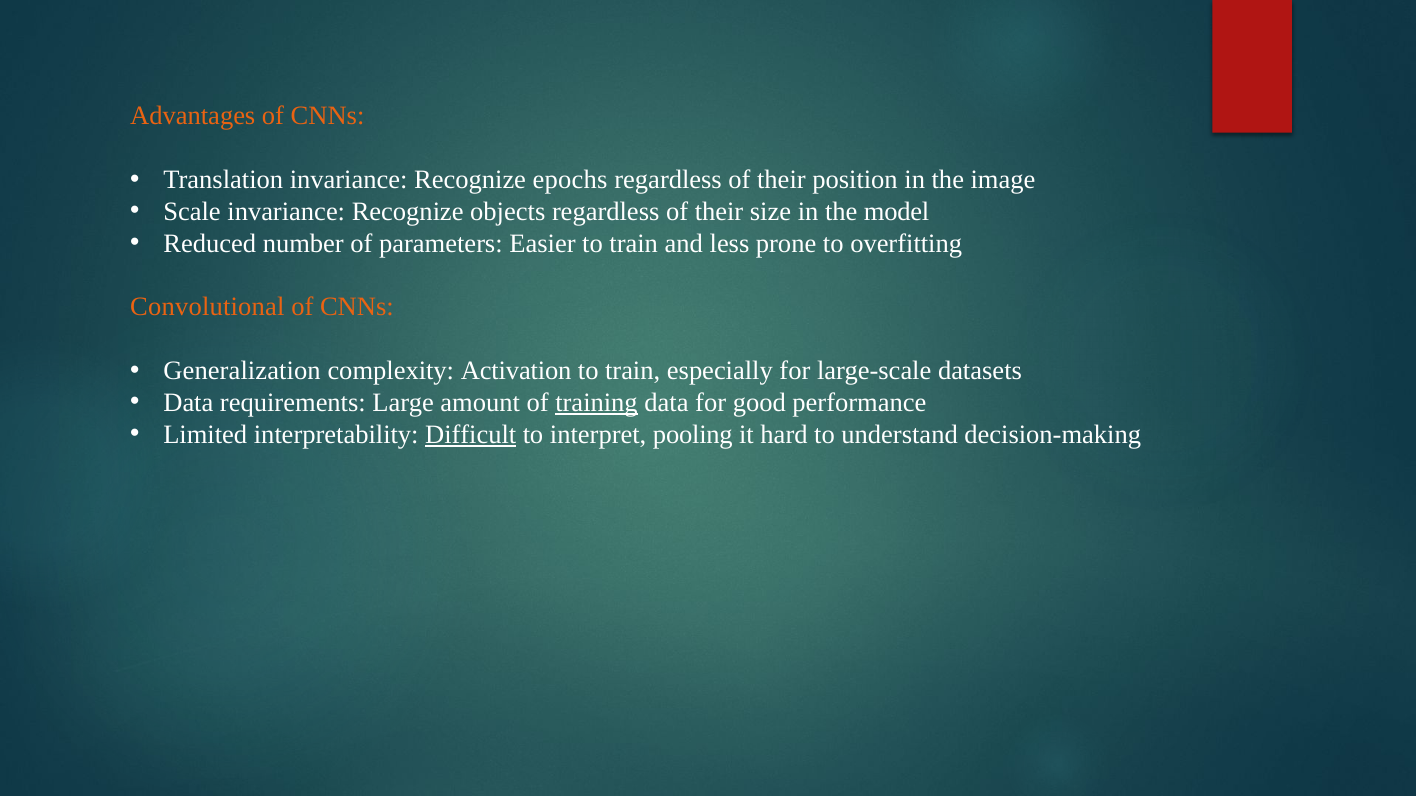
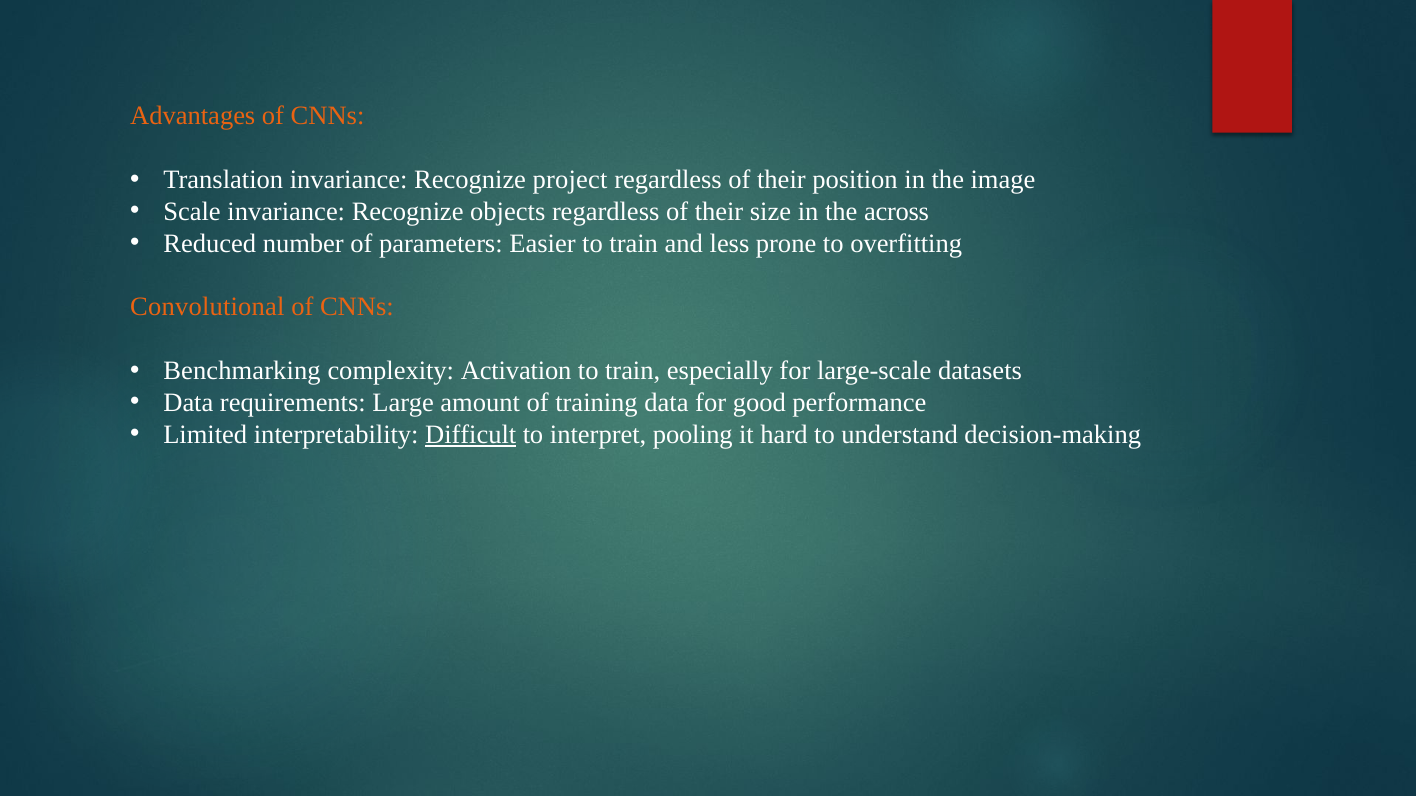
epochs: epochs -> project (570, 180)
model: model -> across (897, 212)
Generalization: Generalization -> Benchmarking (242, 371)
training underline: present -> none (597, 403)
